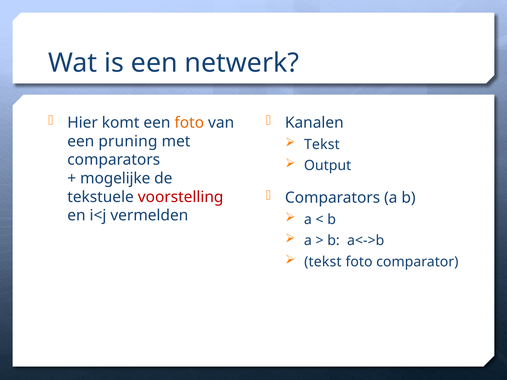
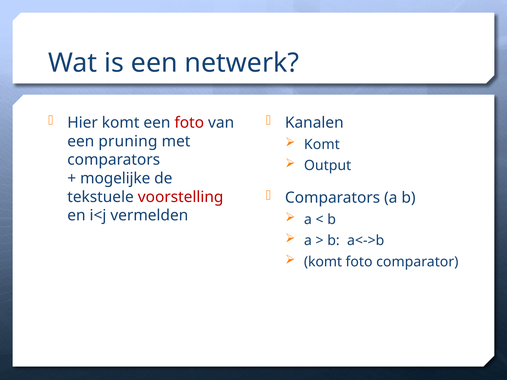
foto colour: orange -> red (189, 123)
Tekst: Tekst -> Komt (322, 145)
tekst: tekst -> komt (323, 262)
